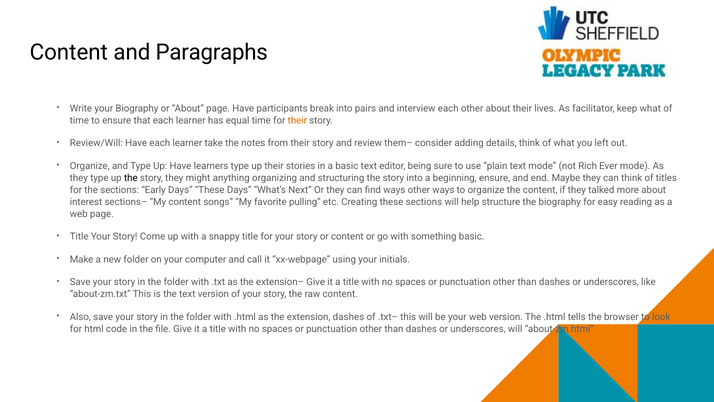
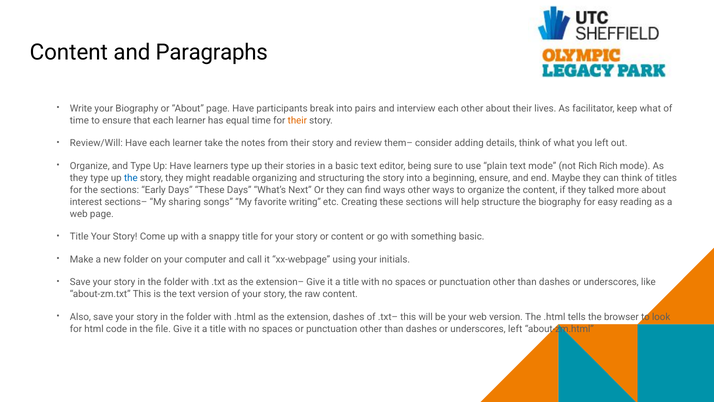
Rich Ever: Ever -> Rich (608, 166)
the colour: black -> blue (131, 178)
anything: anything -> readable (231, 178)
My content: content -> sharing (185, 202)
pulling: pulling -> writing (305, 202)
underscores will: will -> left (515, 329)
